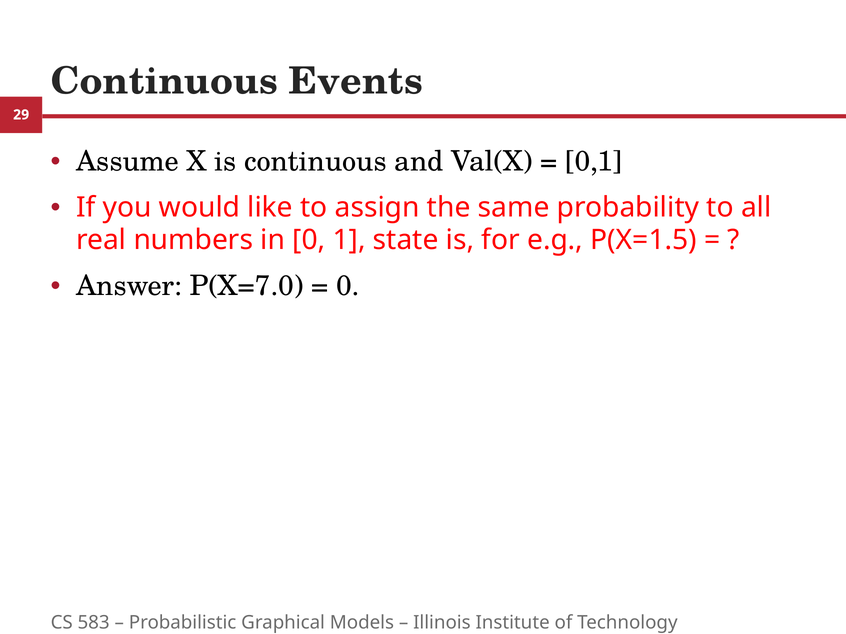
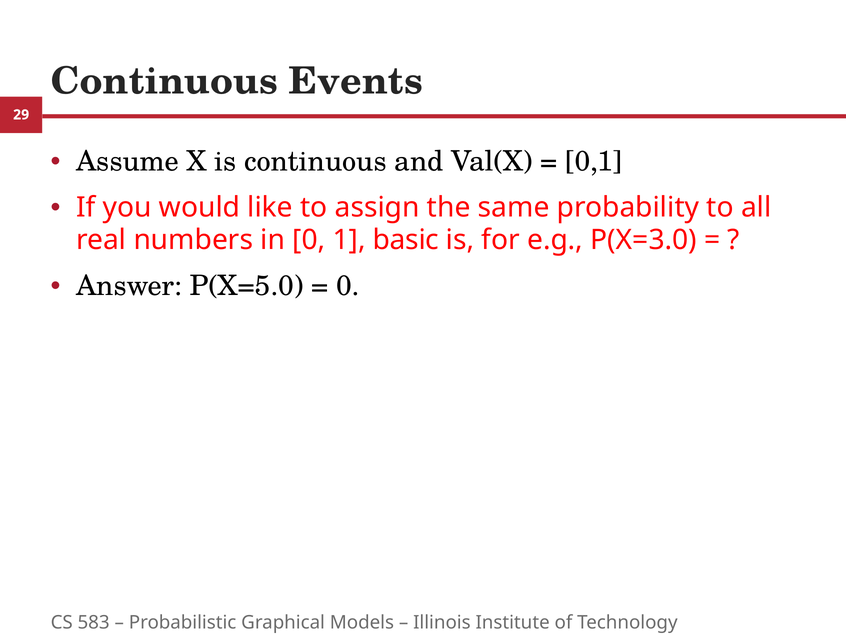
state: state -> basic (406, 240)
P(X=1.5: P(X=1.5 -> P(X=3.0 (644, 240)
P(X=7.0: P(X=7.0 -> P(X=5.0 (247, 286)
